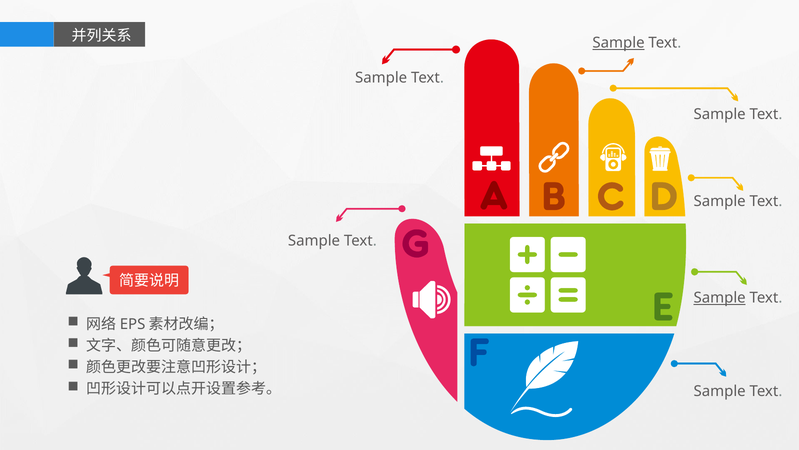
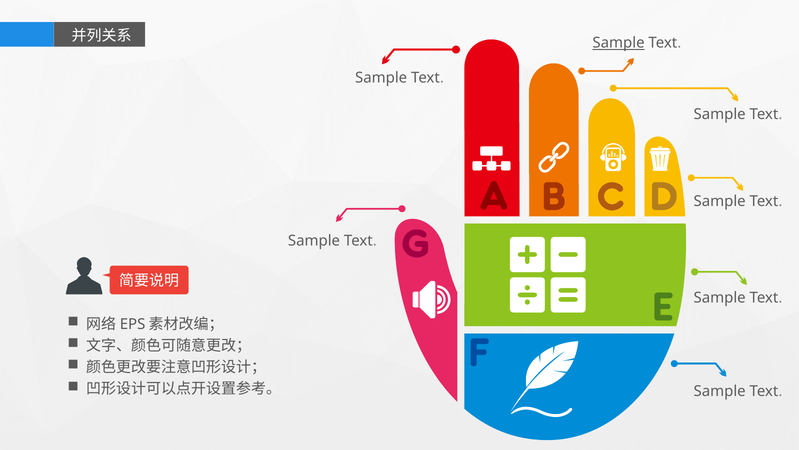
Sample underline: present -> none (720, 298)
